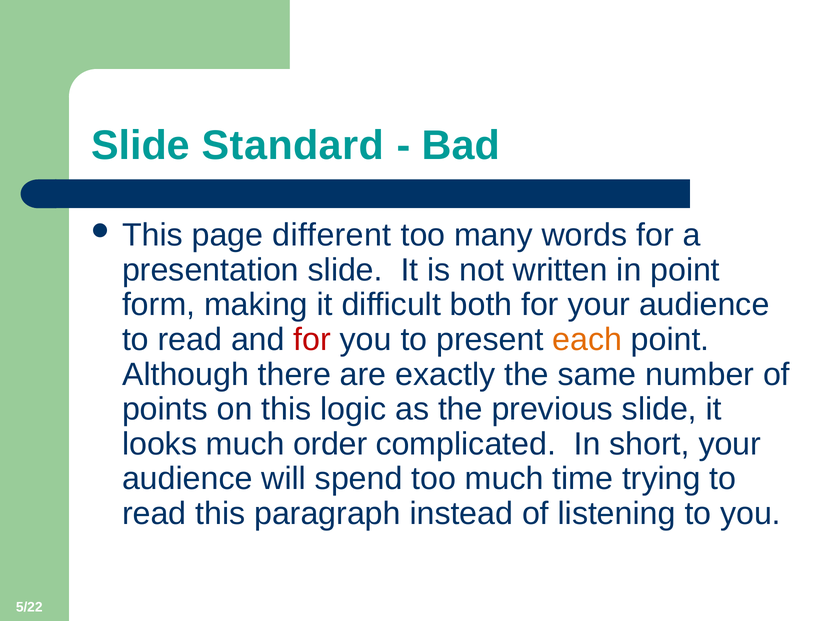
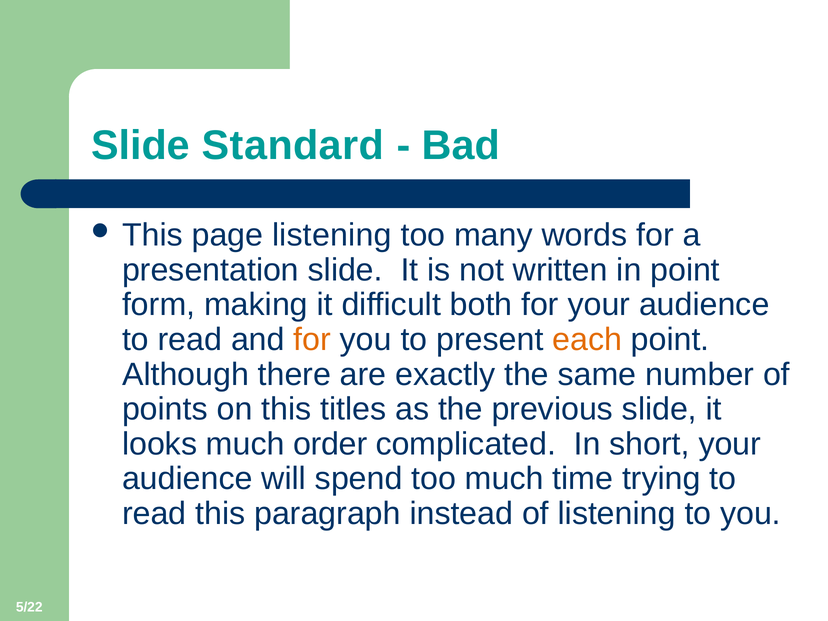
page different: different -> listening (332, 235)
for colour: red -> orange (312, 340)
logic: logic -> titles (353, 409)
